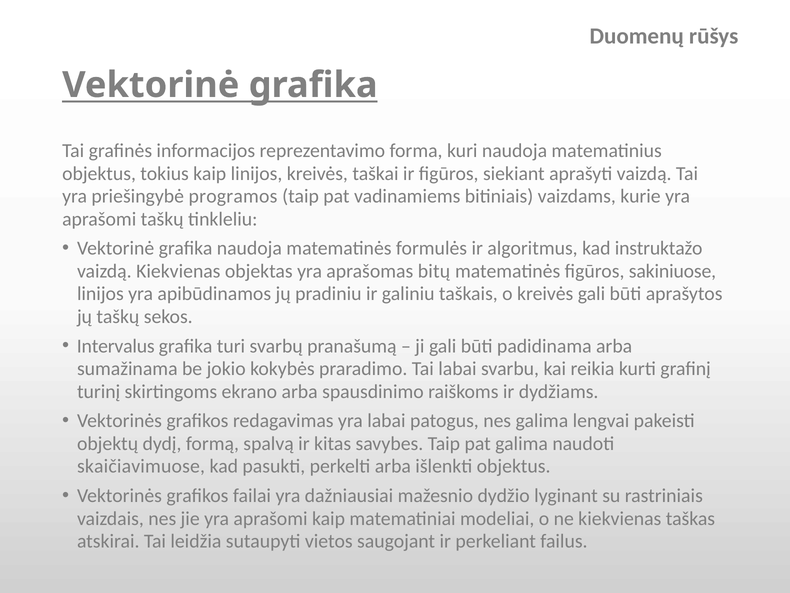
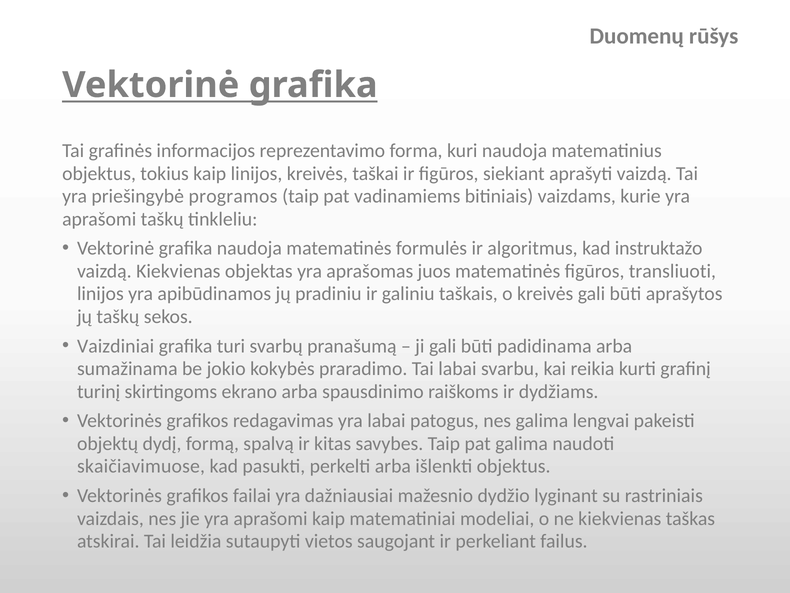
bitų: bitų -> juos (434, 271)
sakiniuose: sakiniuose -> transliuoti (672, 271)
Intervalus: Intervalus -> Vaizdiniai (116, 346)
